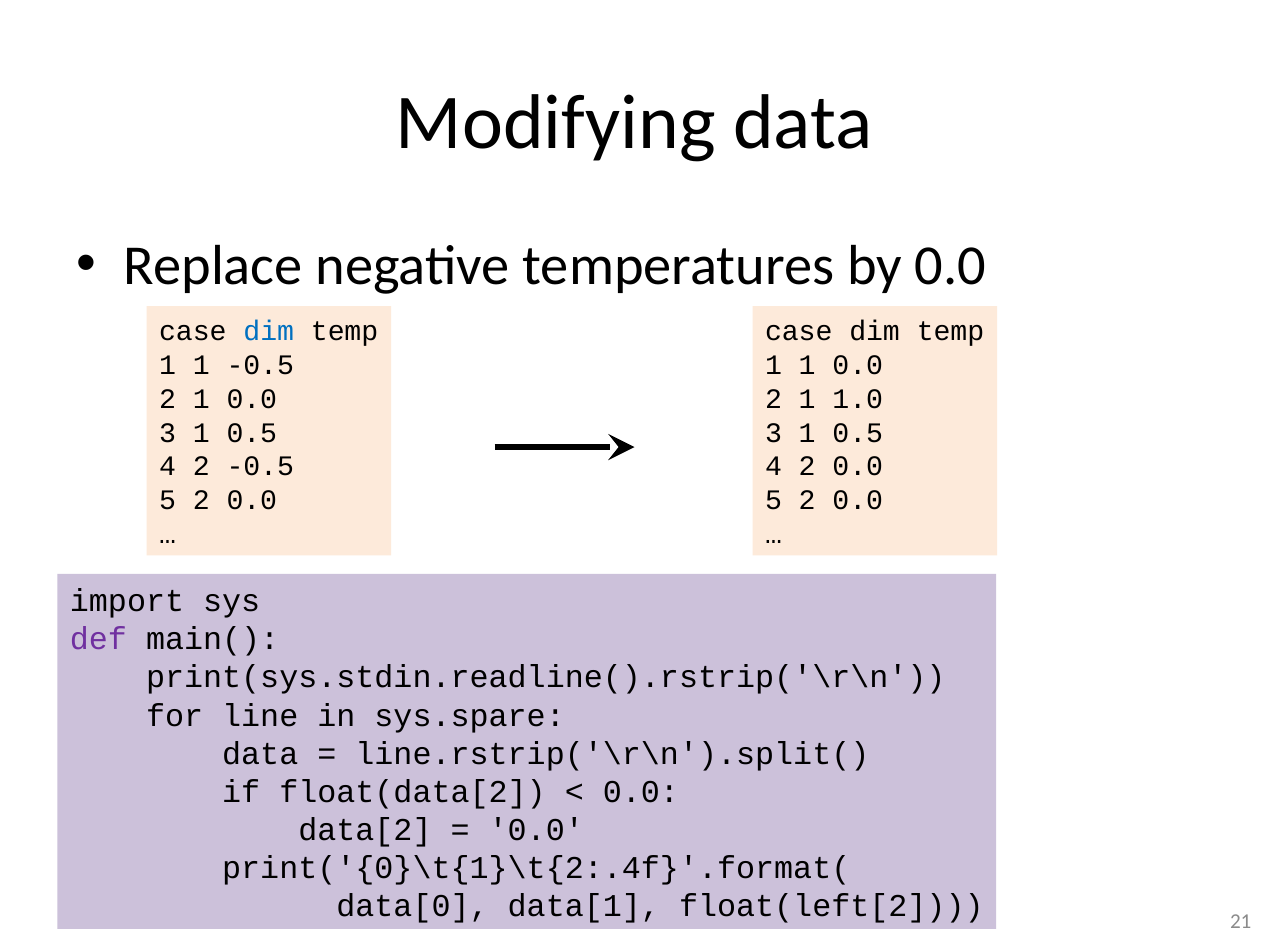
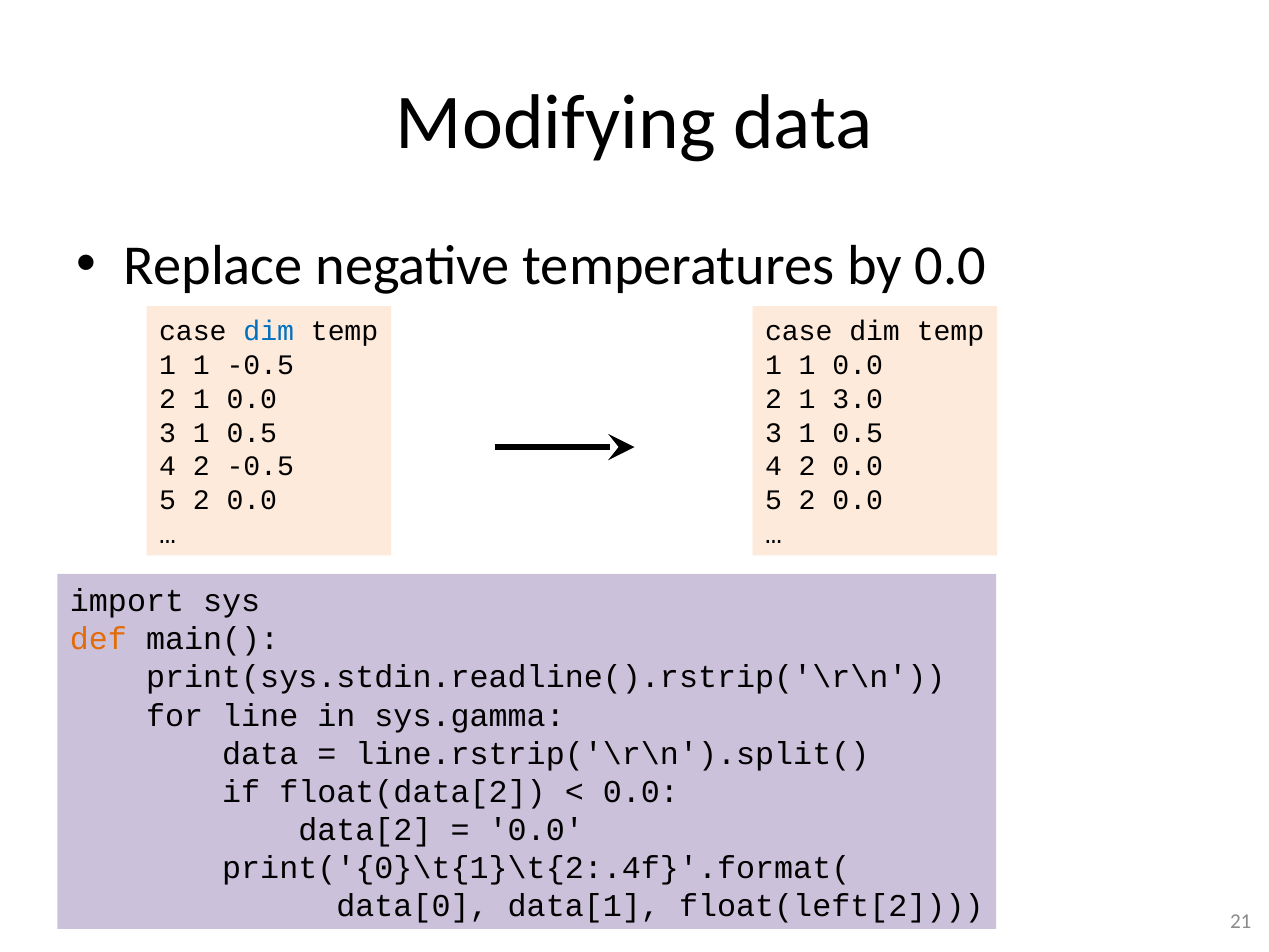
1.0: 1.0 -> 3.0 (858, 399)
def colour: purple -> orange (98, 639)
sys.spare: sys.spare -> sys.gamma (470, 715)
